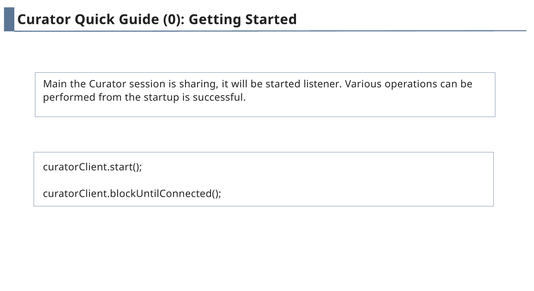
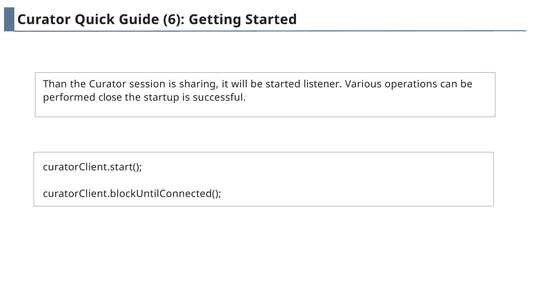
0: 0 -> 6 (174, 20)
Main: Main -> Than (55, 84)
from: from -> close (110, 97)
